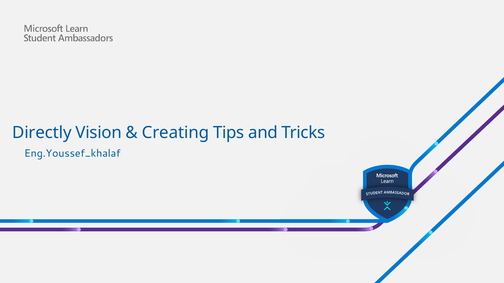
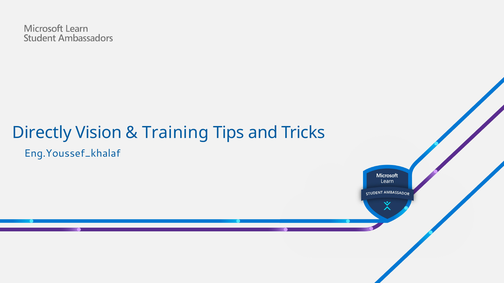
Creating: Creating -> Training (175, 133)
